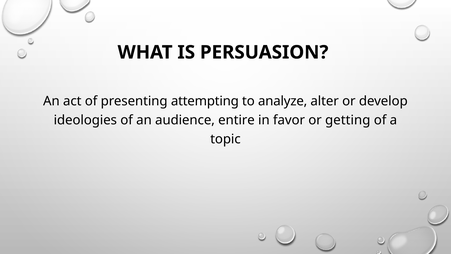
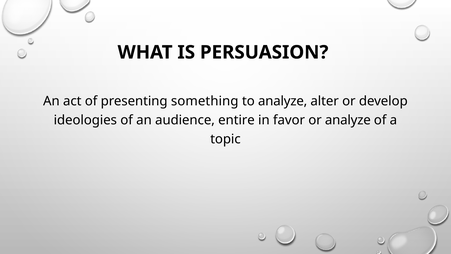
attempting: attempting -> something (205, 101)
or getting: getting -> analyze (348, 120)
